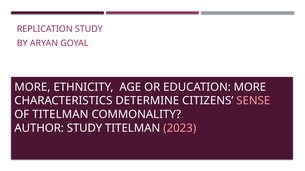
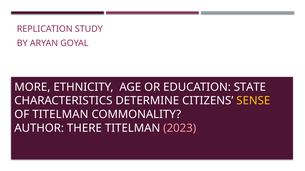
EDUCATION MORE: MORE -> STATE (250, 87)
SENSE colour: pink -> yellow (253, 101)
AUTHOR STUDY: STUDY -> THERE (84, 129)
